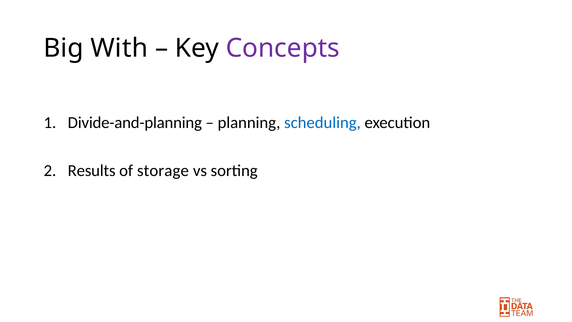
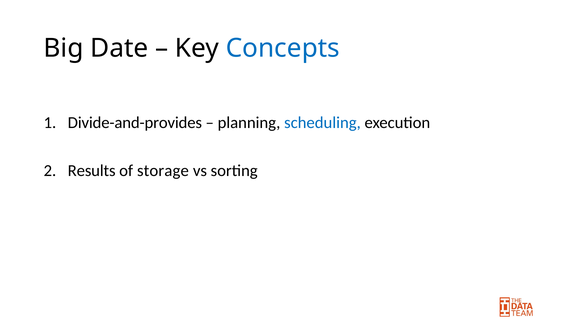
With: With -> Date (119, 48)
Concepts colour: purple -> blue (283, 48)
Divide-and-planning: Divide-and-planning -> Divide-and-provides (135, 123)
